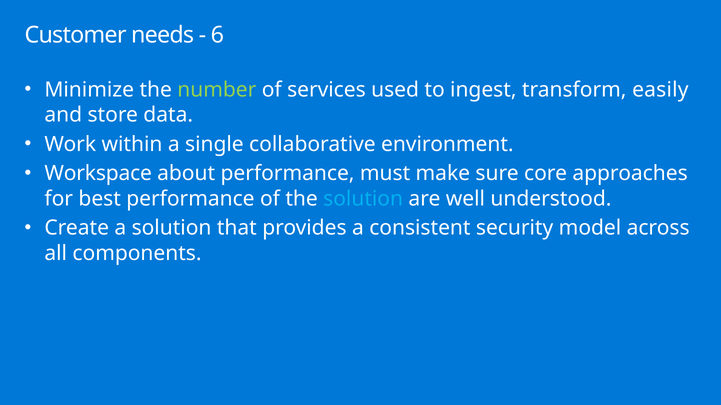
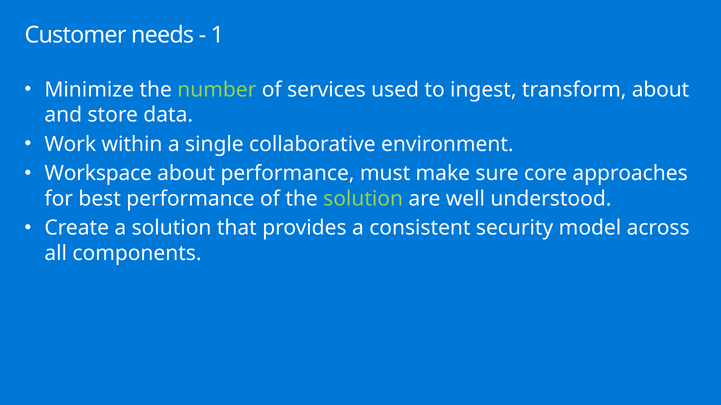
6: 6 -> 1 (217, 35)
transform easily: easily -> about (661, 90)
solution colour: light blue -> light green (363, 199)
